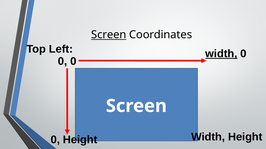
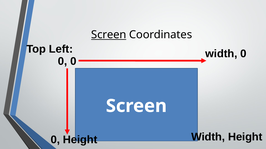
width underline: present -> none (221, 54)
